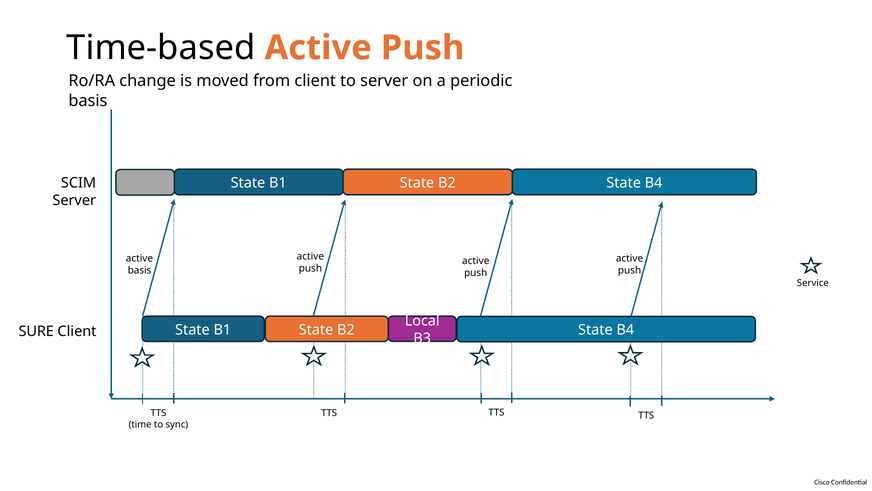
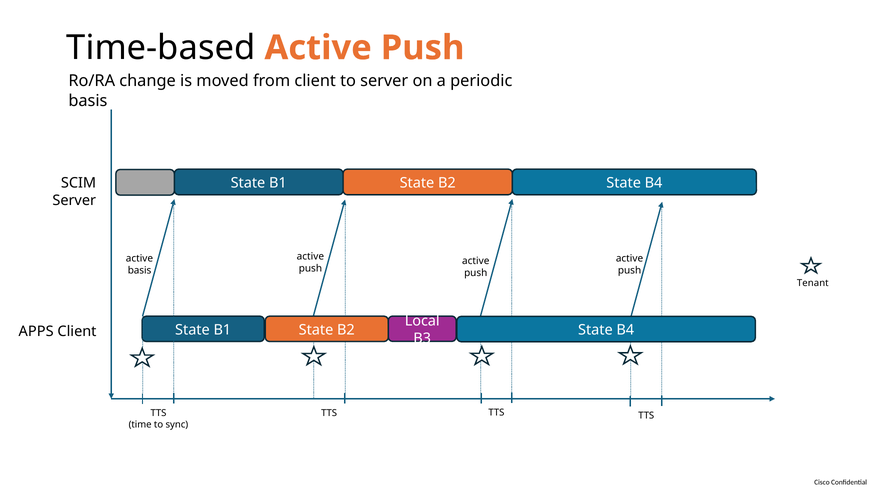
Service: Service -> Tenant (813, 283)
SURE: SURE -> APPS (36, 331)
